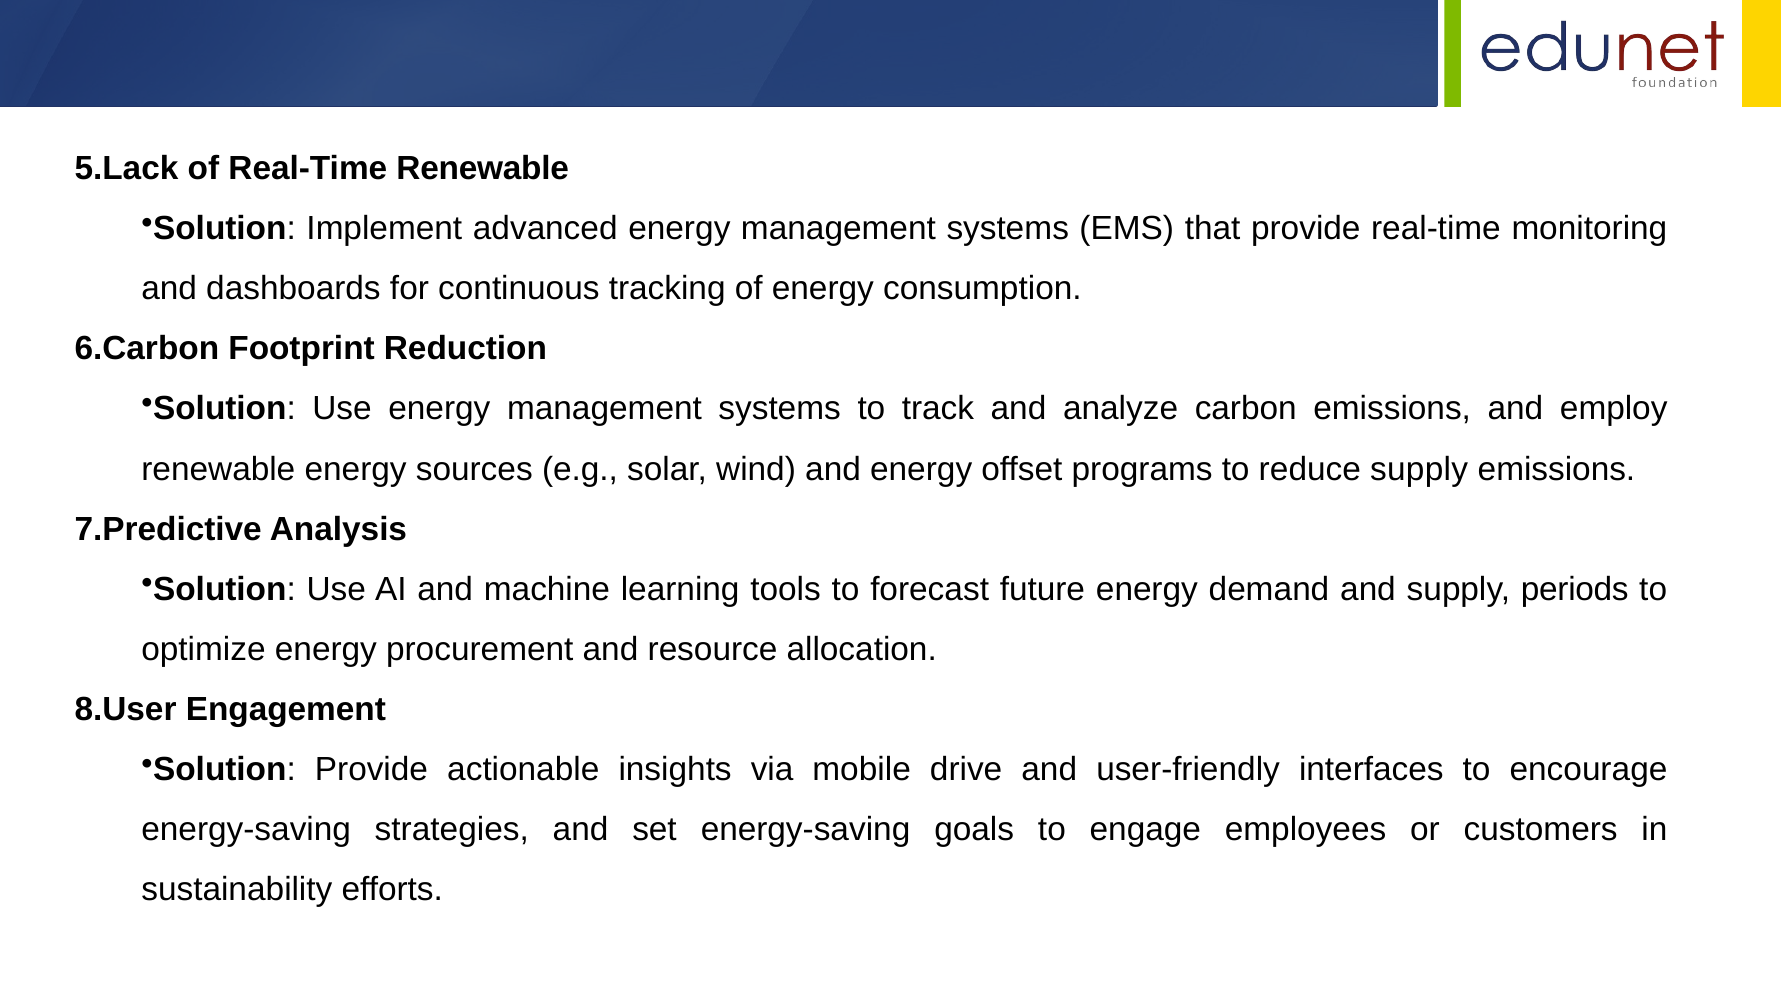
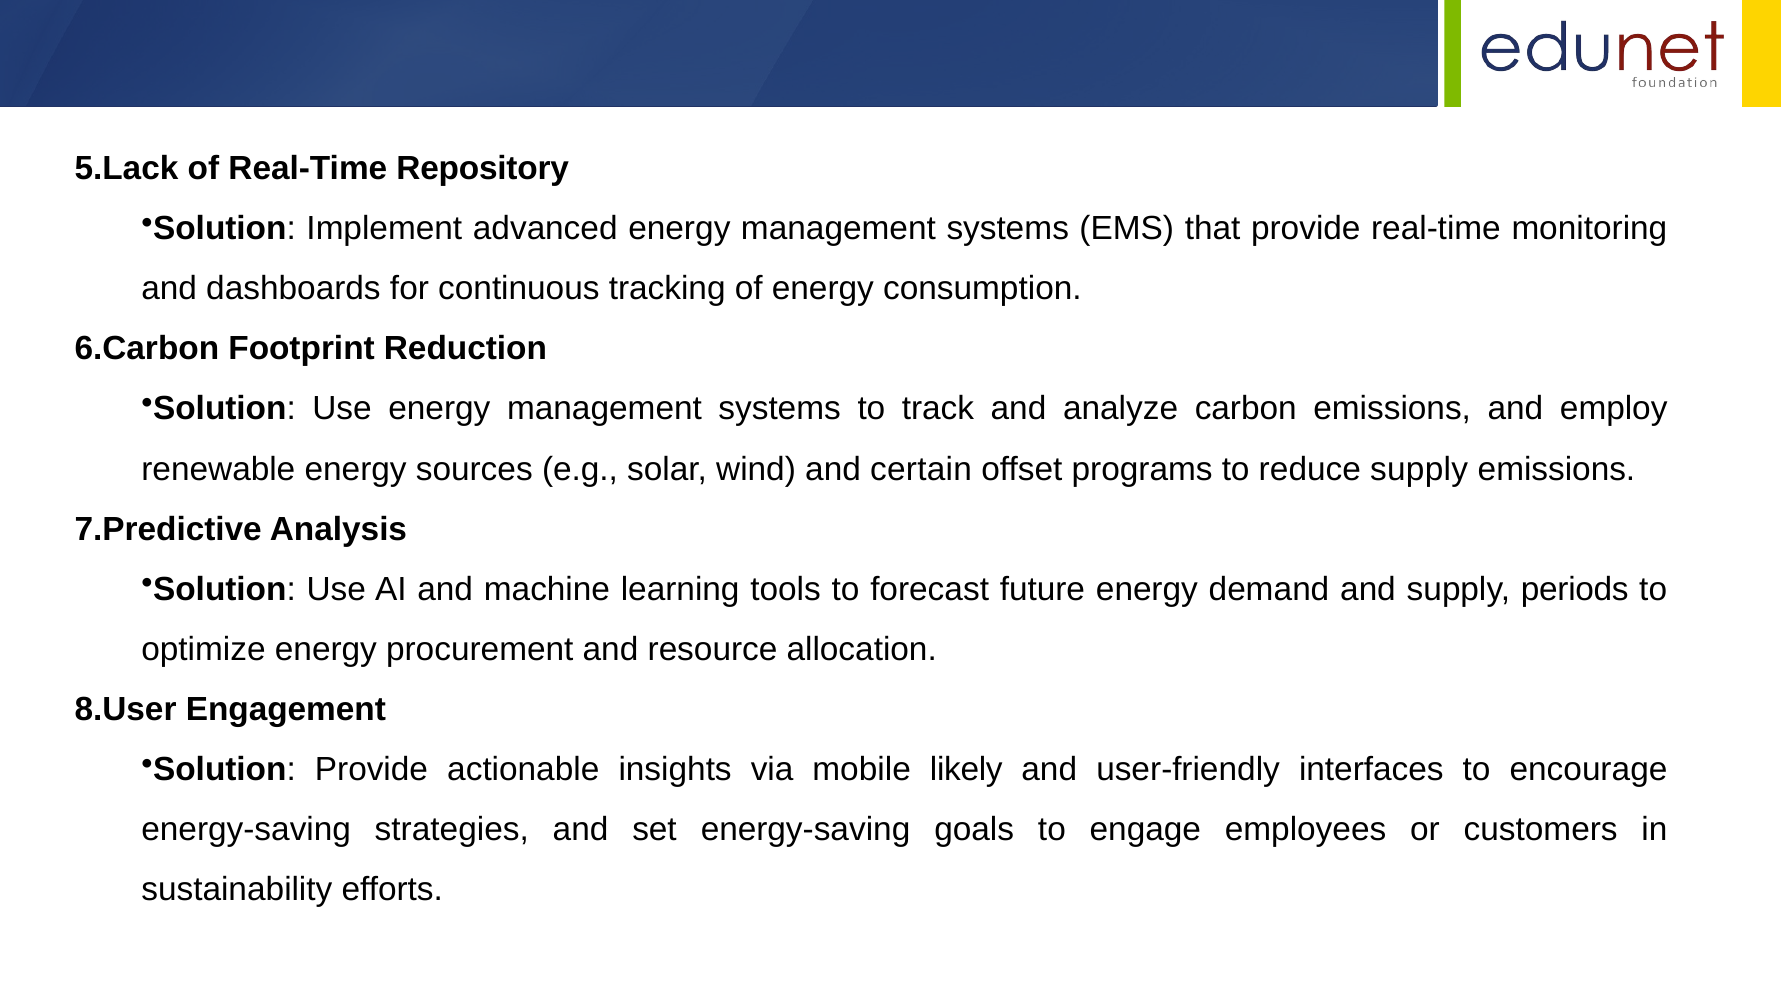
Real-Time Renewable: Renewable -> Repository (483, 168)
and energy: energy -> certain (921, 469)
drive: drive -> likely (966, 769)
